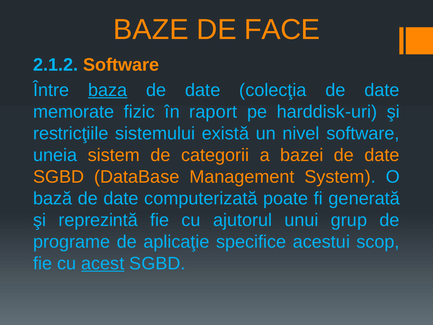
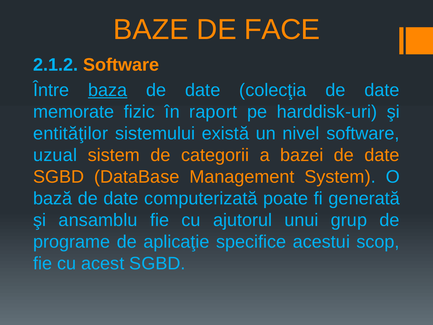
restricţiile: restricţiile -> entităţilor (71, 133)
uneia: uneia -> uzual (55, 155)
reprezintă: reprezintă -> ansamblu (98, 220)
acest underline: present -> none (103, 263)
